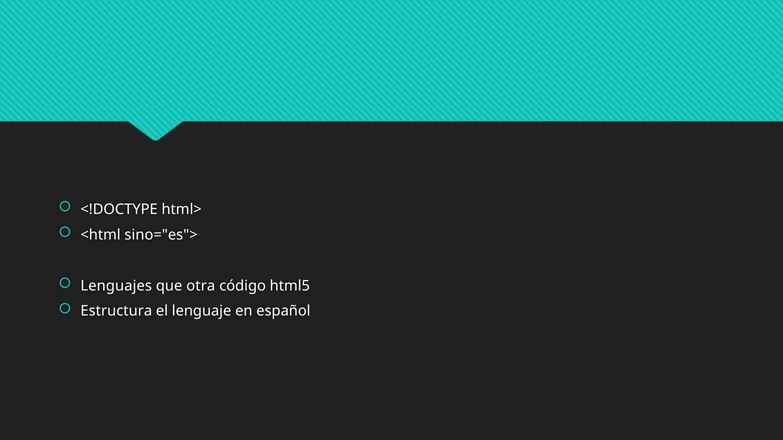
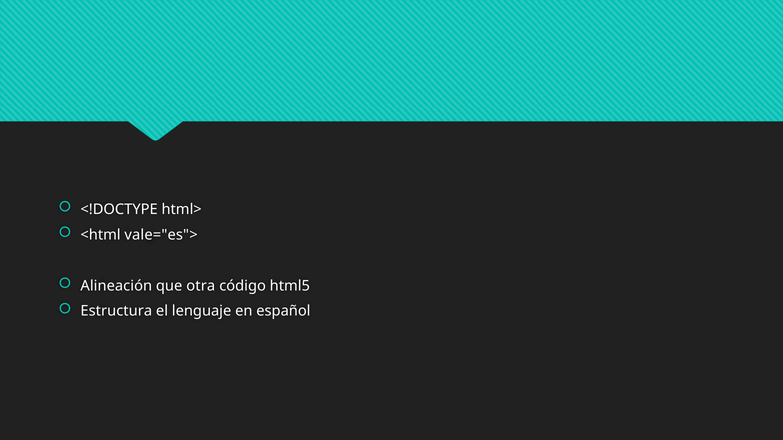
sino="es">: sino="es"> -> vale="es"> (161, 235)
Lenguajes: Lenguajes -> Alineación (116, 286)
